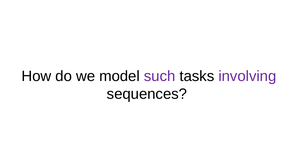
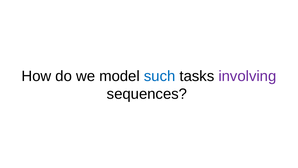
such colour: purple -> blue (160, 76)
